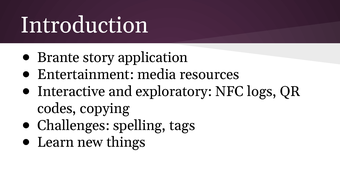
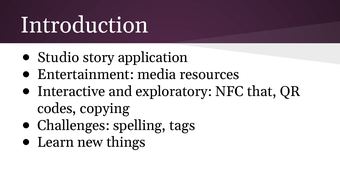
Brante: Brante -> Studio (58, 58)
logs: logs -> that (262, 92)
